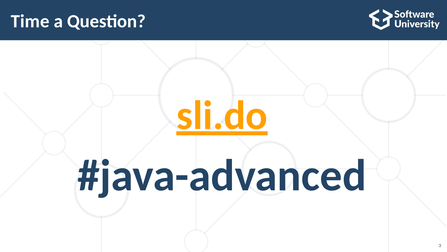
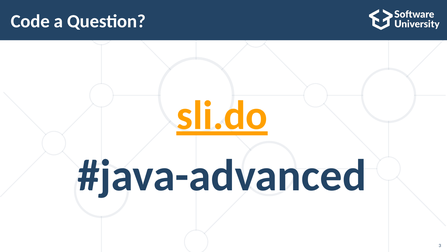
Time: Time -> Code (30, 21)
